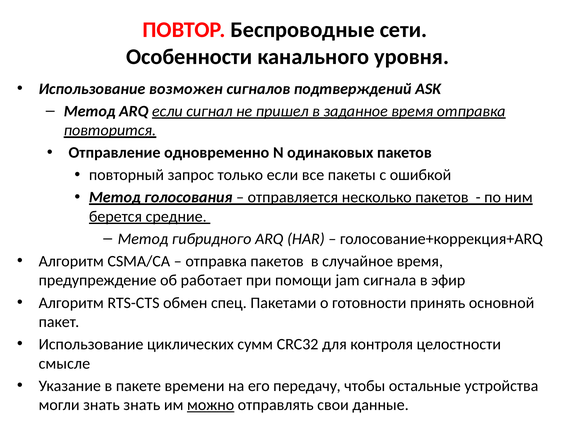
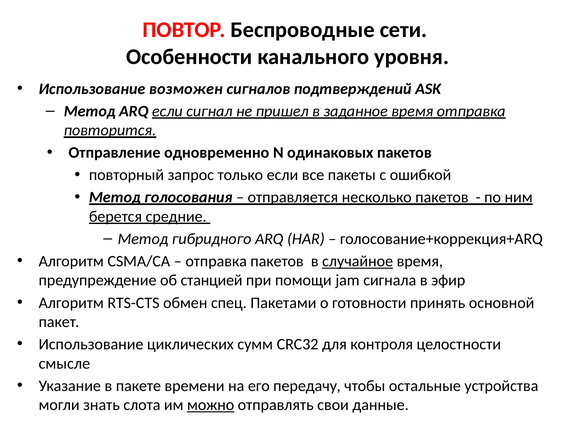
случайное underline: none -> present (358, 261)
работает: работает -> станцией (212, 281)
знать знать: знать -> слота (142, 405)
